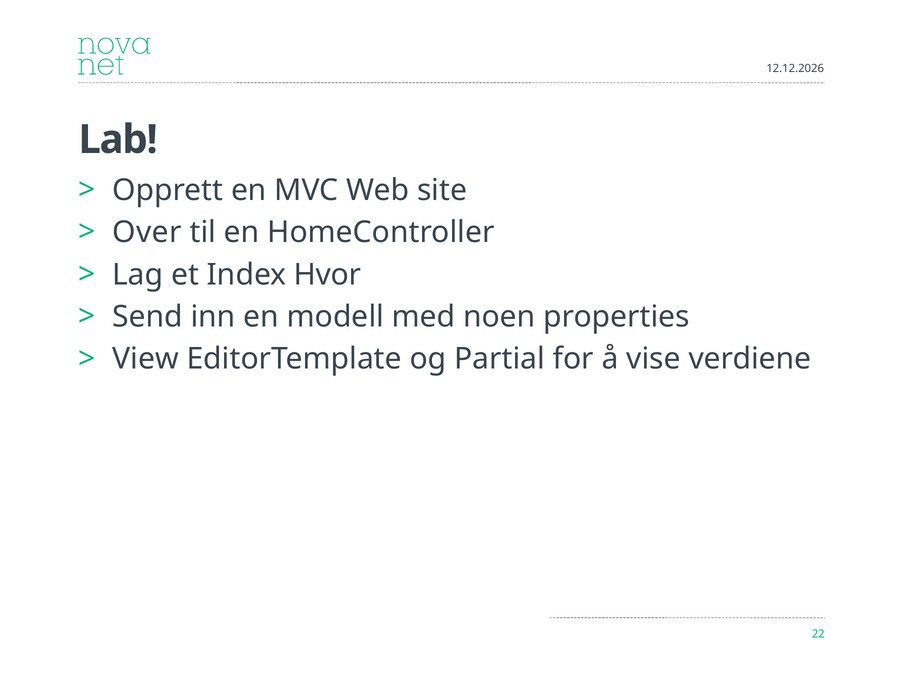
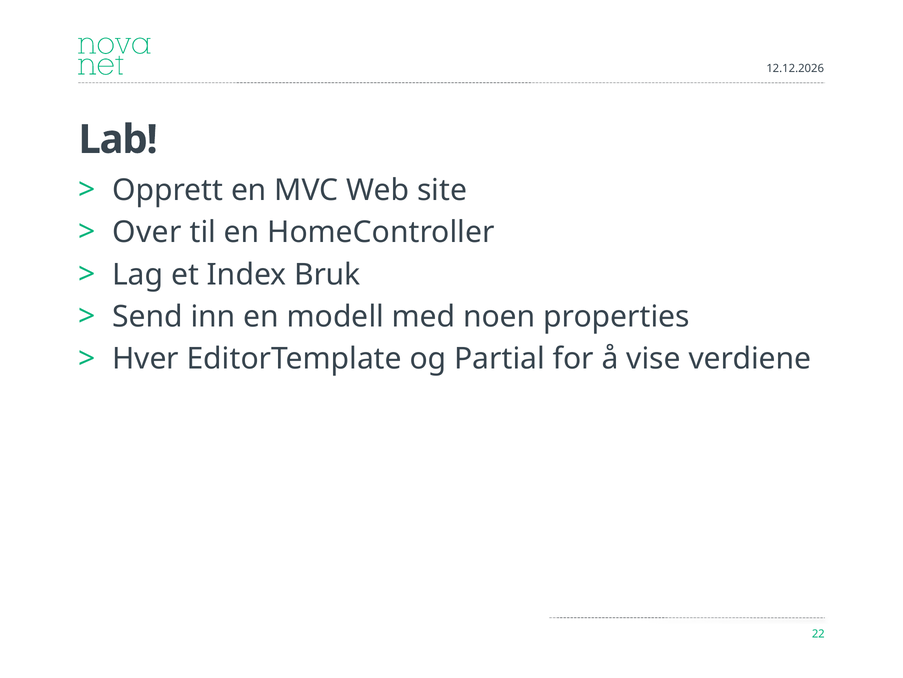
Hvor: Hvor -> Bruk (327, 274)
View: View -> Hver (146, 359)
